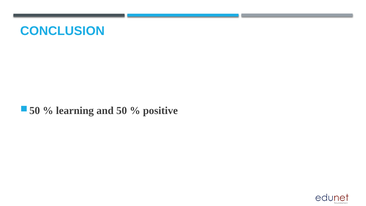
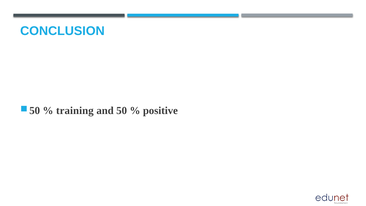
learning: learning -> training (75, 111)
